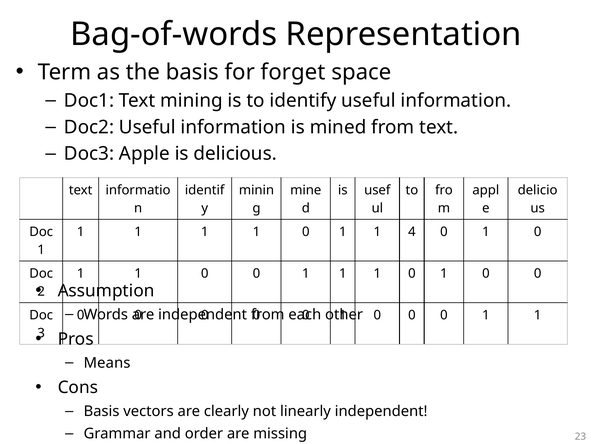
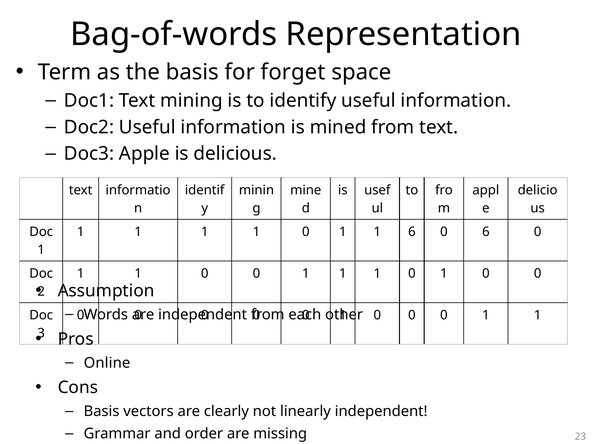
1 4: 4 -> 6 (412, 232)
1: 1 -> 6 (486, 232)
Means: Means -> Online (107, 363)
